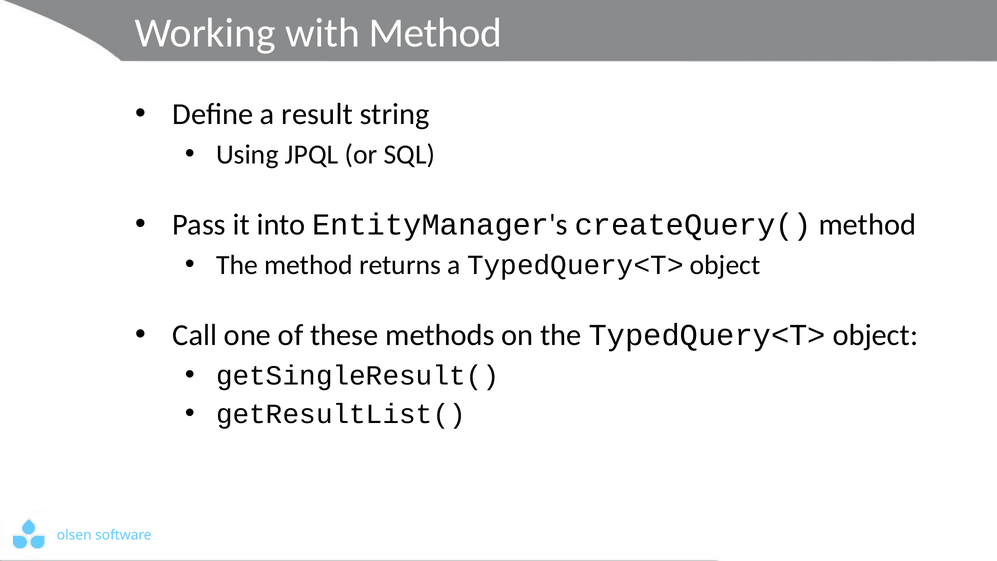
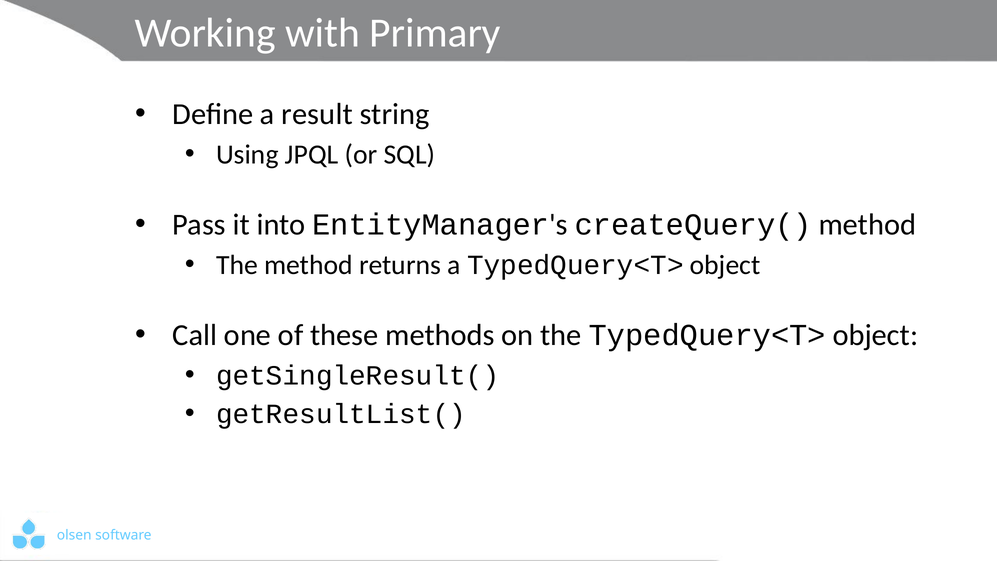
with Method: Method -> Primary (435, 33)
